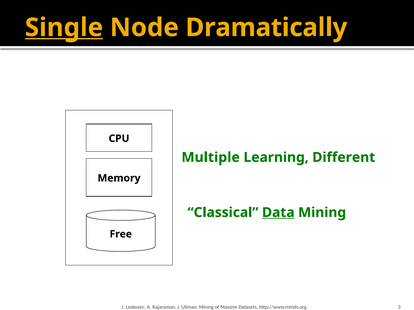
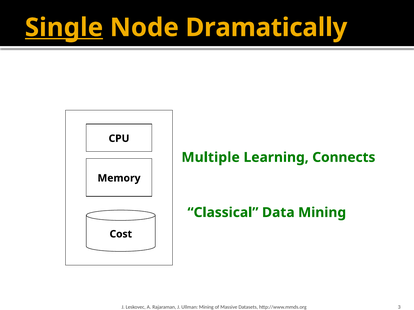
Different: Different -> Connects (344, 158)
Data underline: present -> none (278, 213)
Free: Free -> Cost (121, 234)
